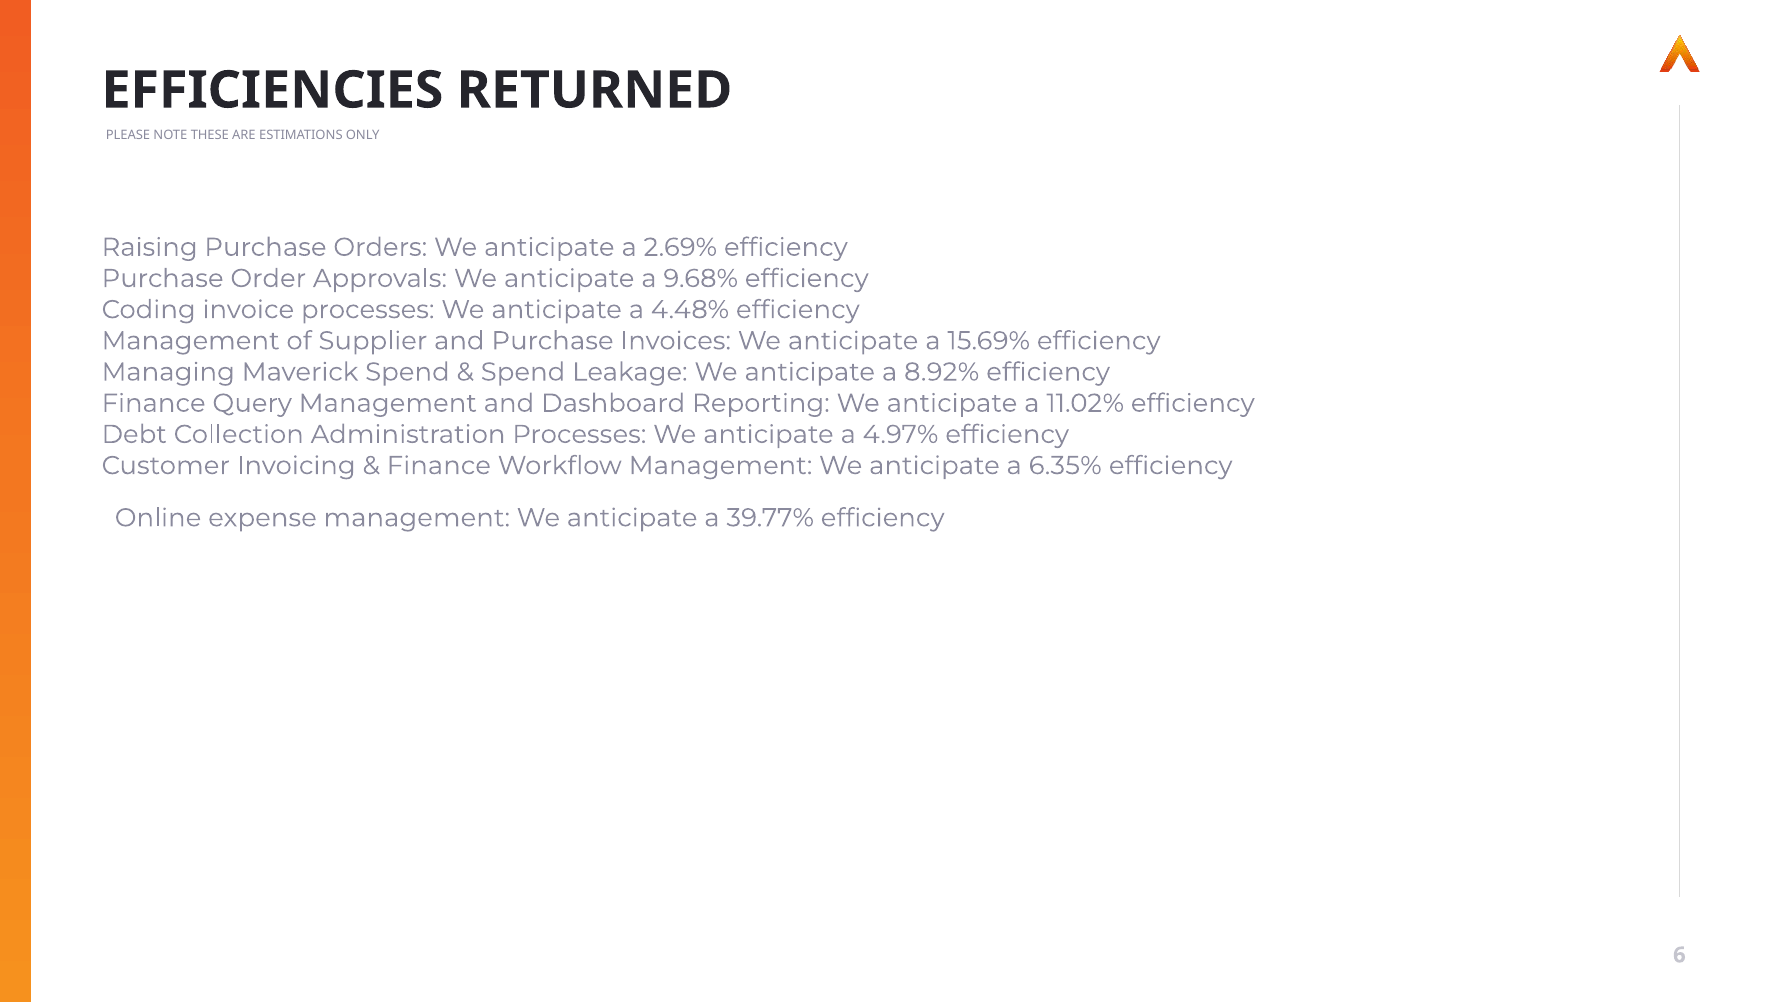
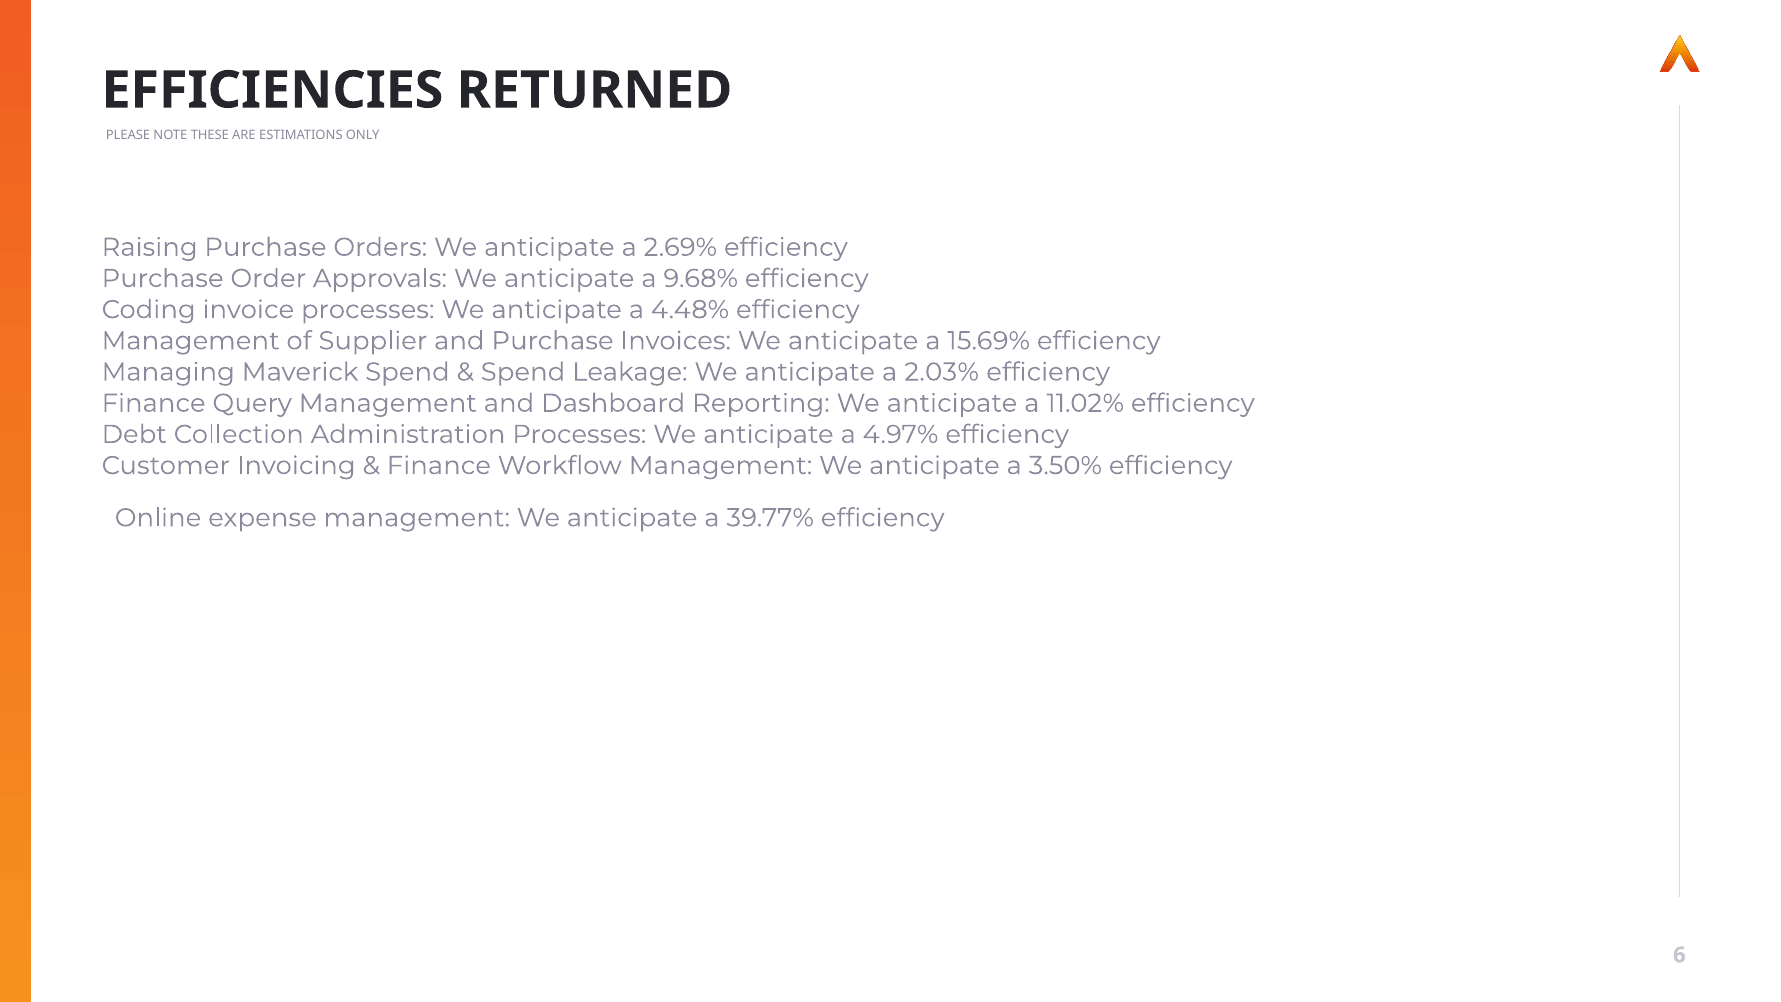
8.92%: 8.92% -> 2.03% (942, 372)
6.35%: 6.35% -> 3.50% (1065, 466)
